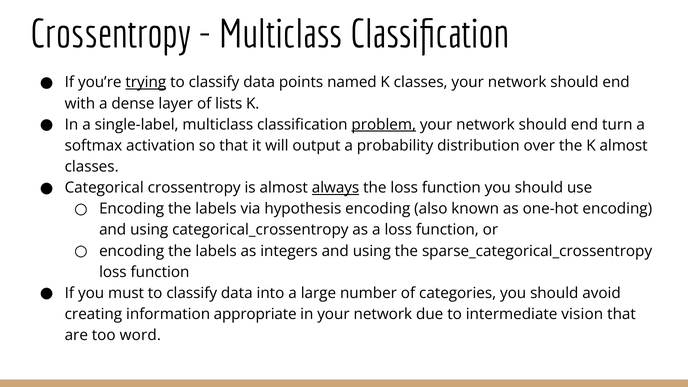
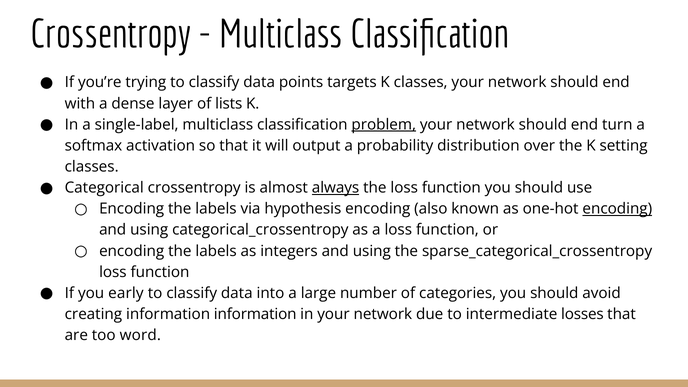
trying underline: present -> none (146, 82)
named: named -> targets (352, 82)
K almost: almost -> setting (624, 146)
encoding underline: none -> present (617, 209)
must: must -> early (126, 293)
information appropriate: appropriate -> information (255, 314)
vision: vision -> losses (582, 314)
